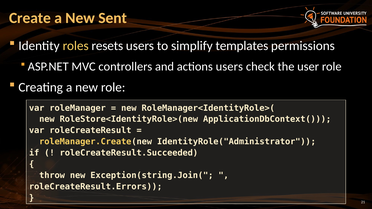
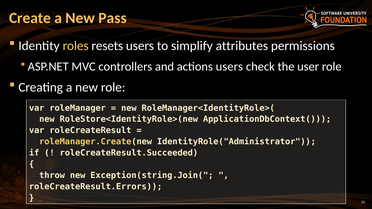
Sent: Sent -> Pass (113, 18)
templates: templates -> attributes (242, 46)
